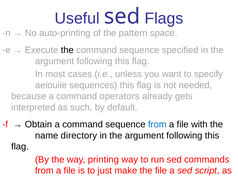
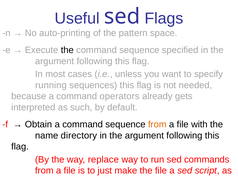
aeiouiie: aeiouiie -> running (51, 85)
from colour: blue -> orange (157, 125)
printing: printing -> replace (103, 160)
